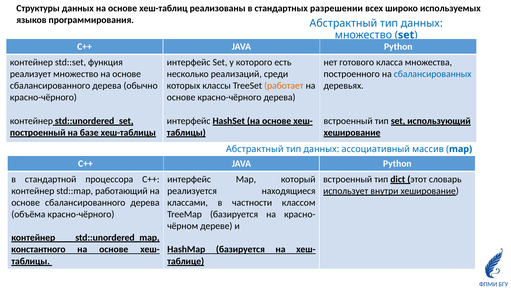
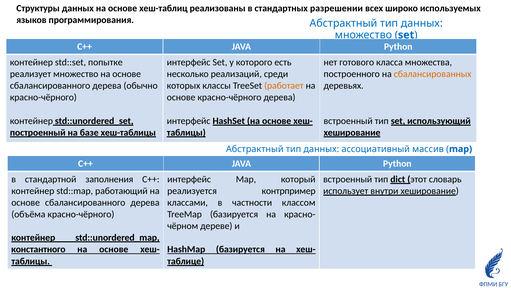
функция: функция -> попытке (105, 62)
сбалансированных colour: blue -> orange (433, 74)
процессора: процессора -> заполнения (109, 179)
находящиеся: находящиеся -> контрпример (289, 191)
